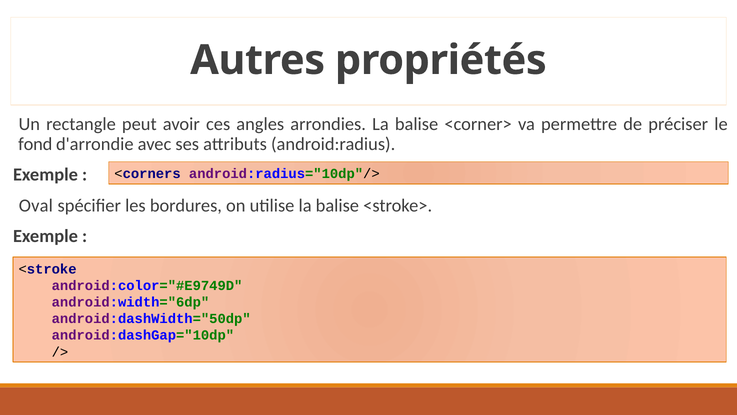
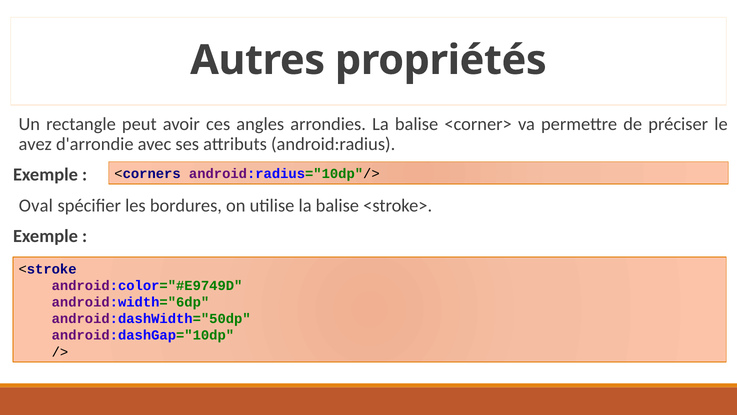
fond: fond -> avez (35, 144)
